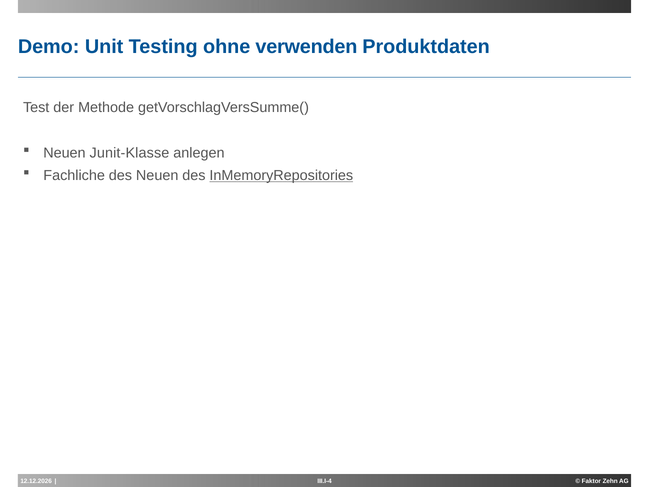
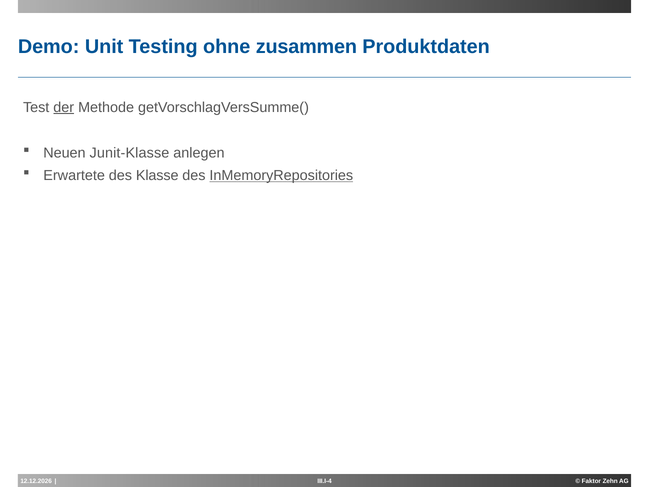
verwenden: verwenden -> zusammen (306, 47)
der underline: none -> present (64, 107)
Fachliche: Fachliche -> Erwartete (74, 175)
des Neuen: Neuen -> Klasse (157, 175)
